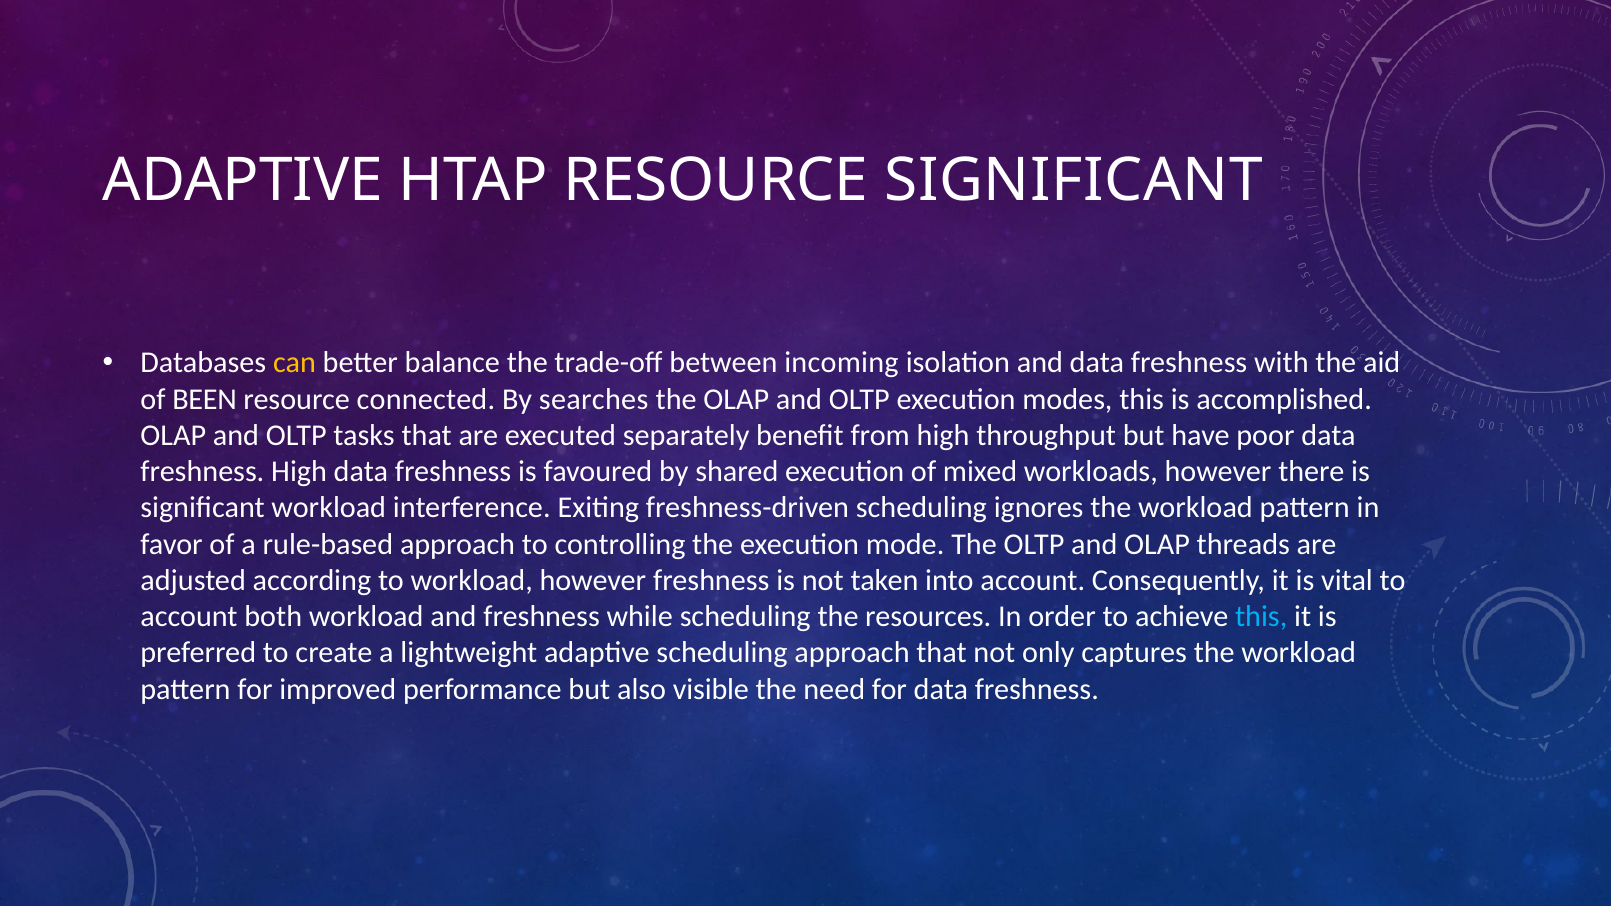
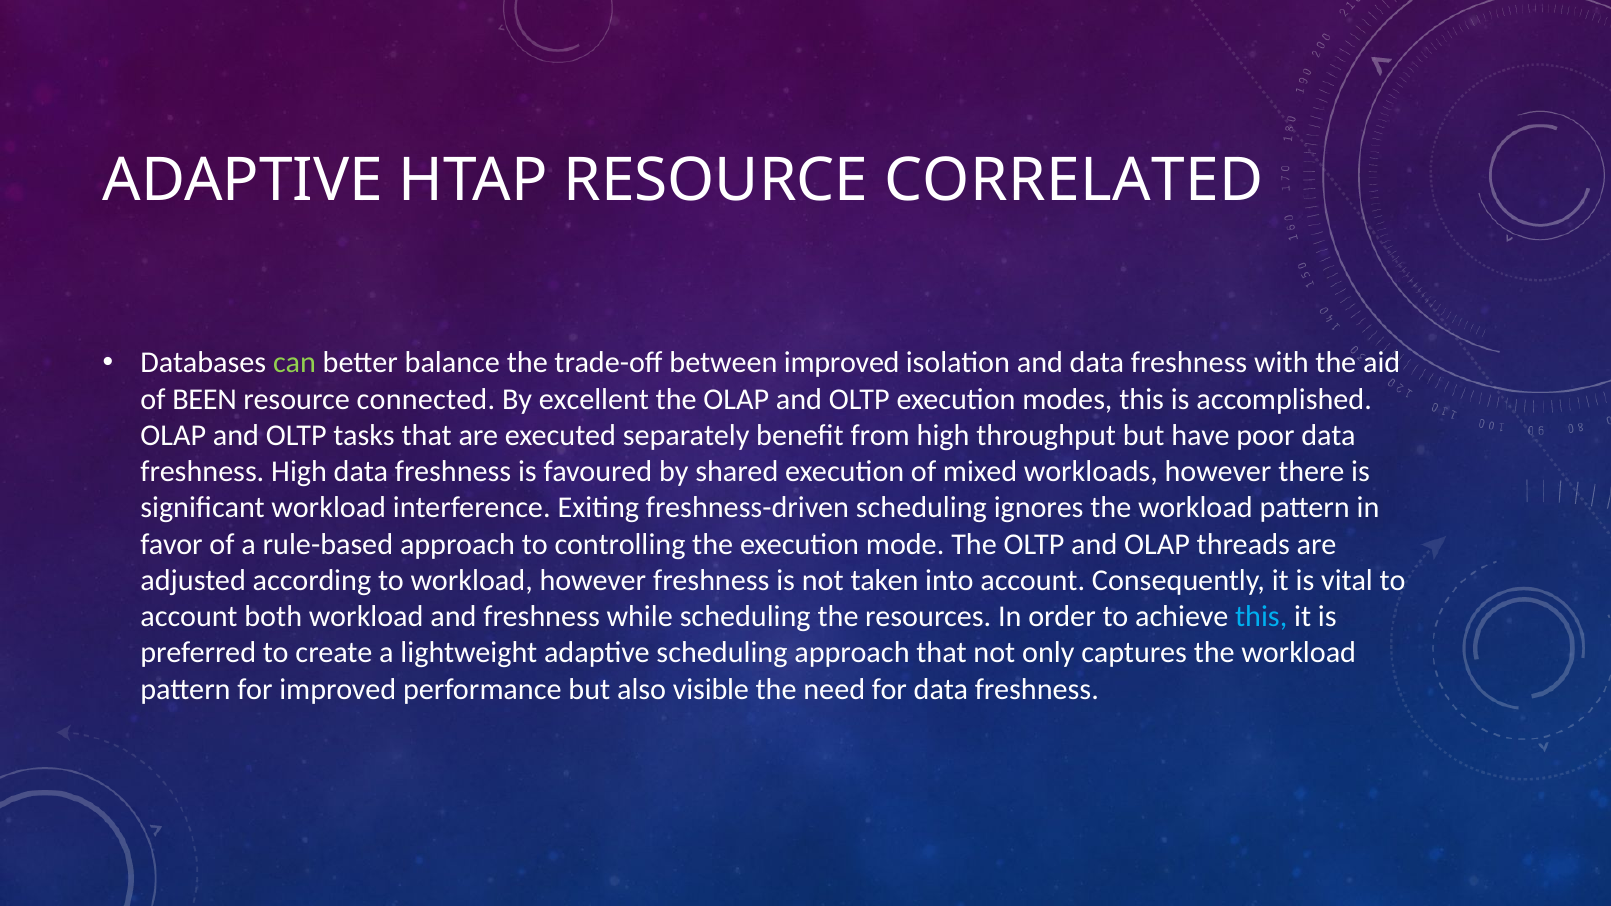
RESOURCE SIGNIFICANT: SIGNIFICANT -> CORRELATED (1074, 181)
can colour: yellow -> light green (295, 363)
between incoming: incoming -> improved (842, 363)
searches: searches -> excellent (594, 399)
